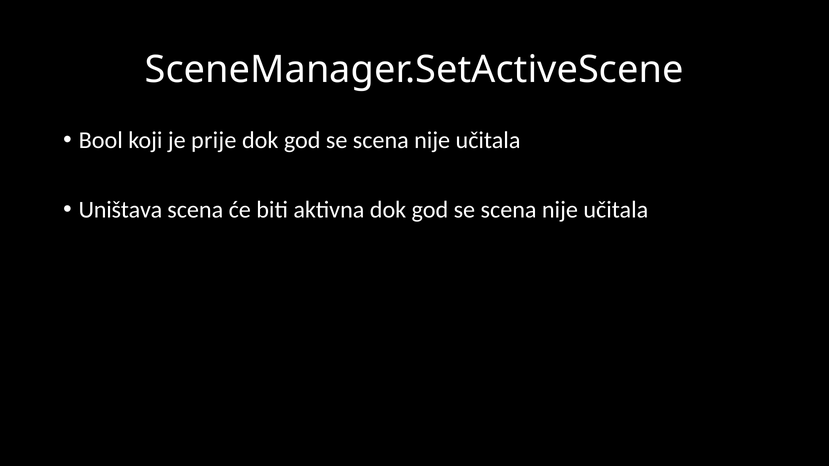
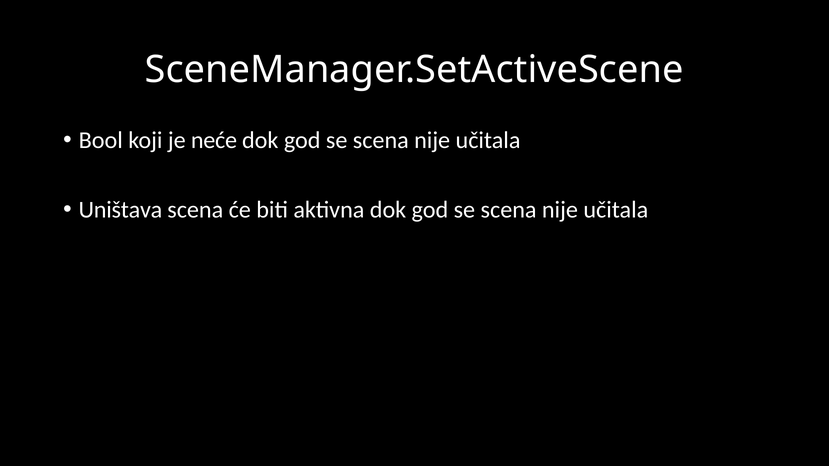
prije: prije -> neće (214, 140)
